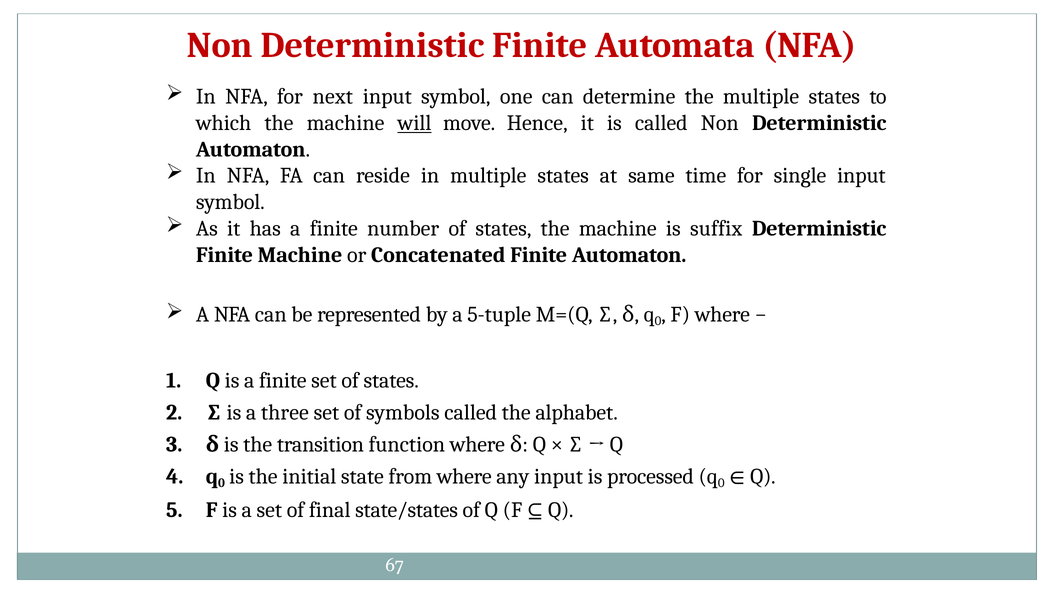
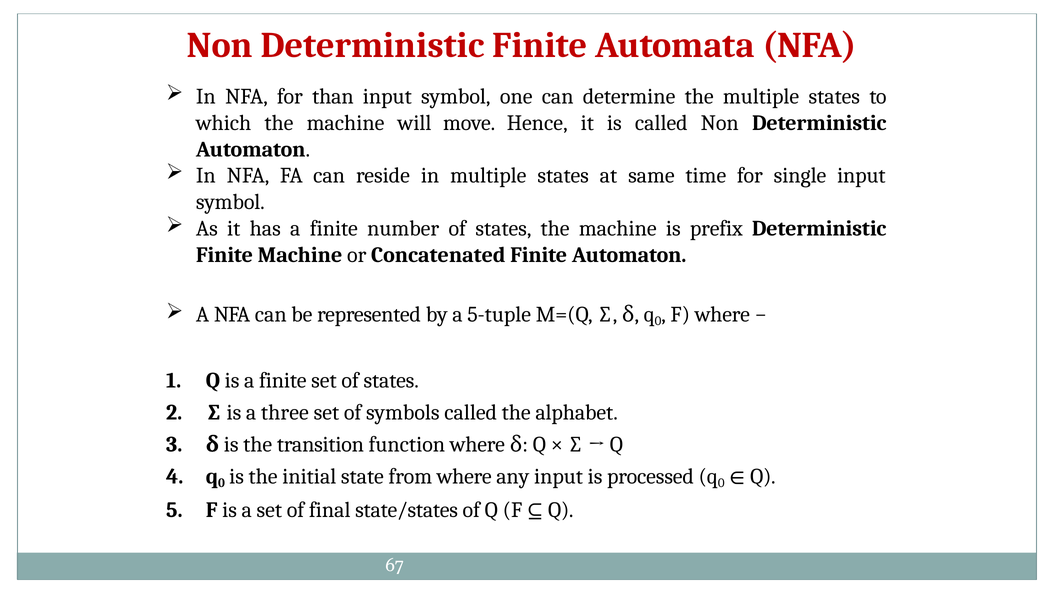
next: next -> than (333, 97)
will underline: present -> none (414, 123)
suffix: suffix -> prefix (716, 229)
